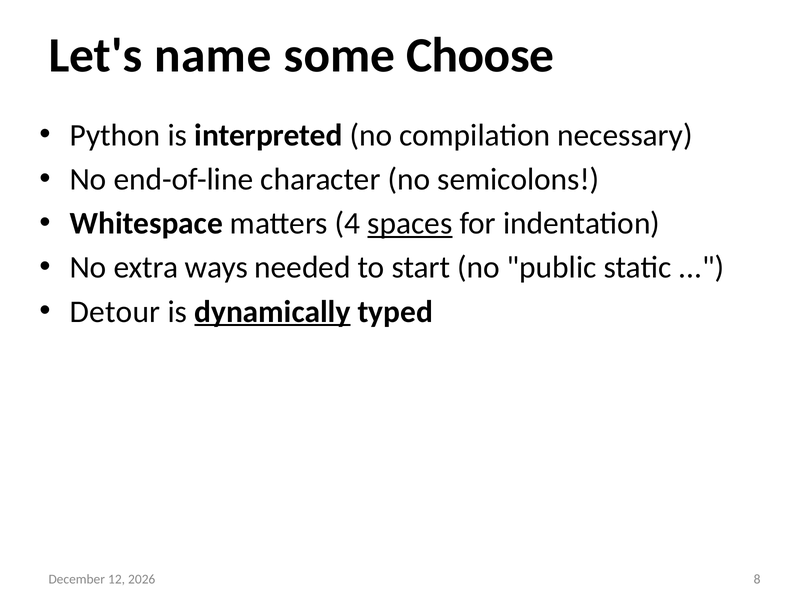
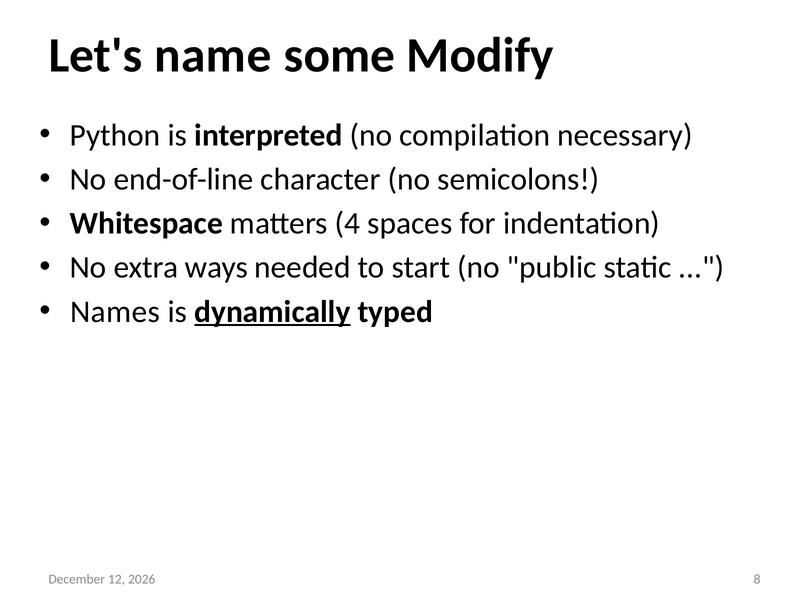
Choose: Choose -> Modify (480, 56)
spaces underline: present -> none (410, 223)
Detour: Detour -> Names (115, 312)
